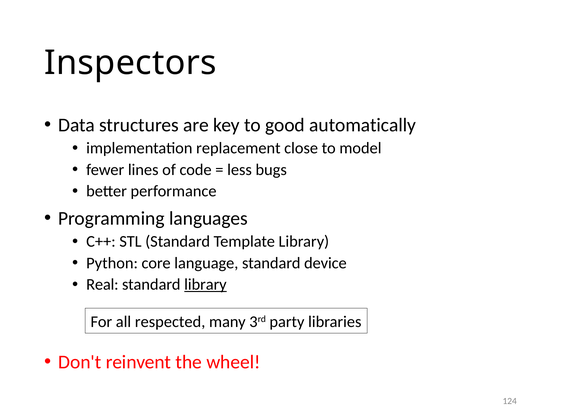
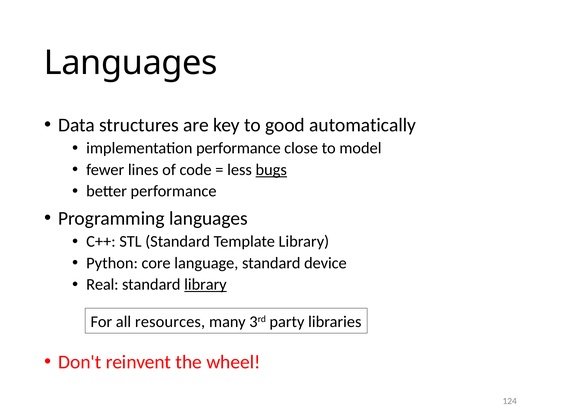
Inspectors: Inspectors -> Languages (131, 63)
implementation replacement: replacement -> performance (238, 148)
bugs underline: none -> present (271, 170)
respected: respected -> resources (170, 322)
